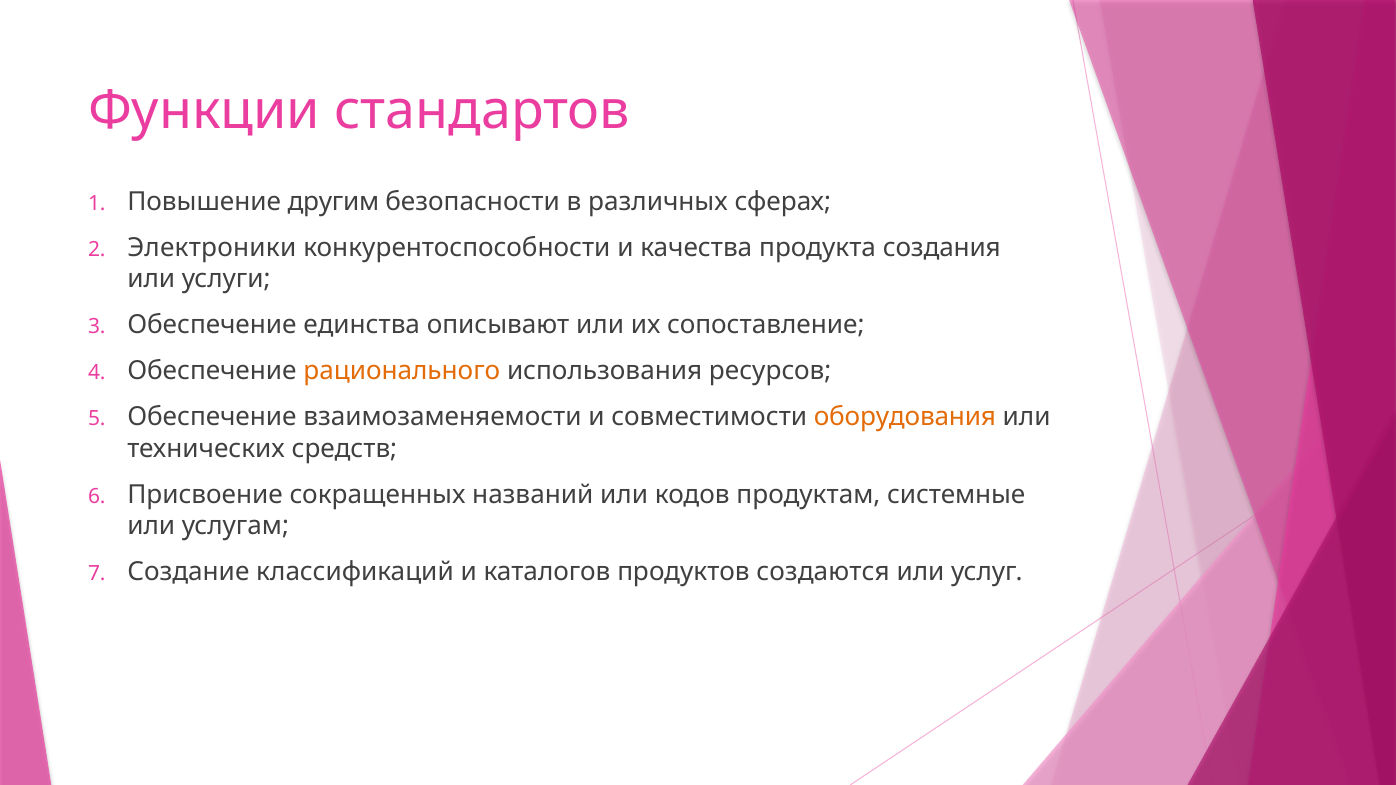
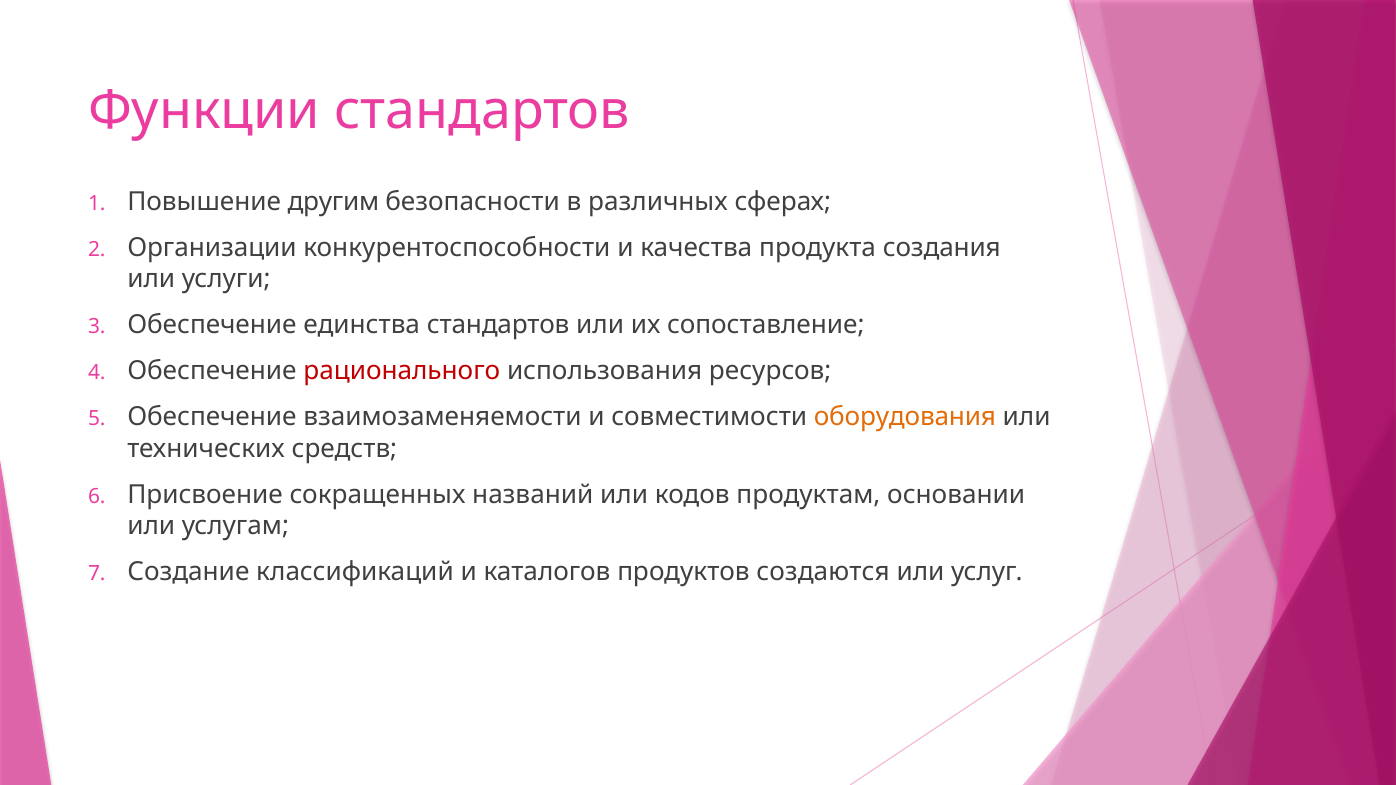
Электроники: Электроники -> Организации (212, 248)
единства описывают: описывают -> стандартов (498, 325)
рационального colour: orange -> red (402, 371)
системные: системные -> основании (956, 495)
